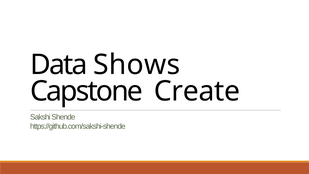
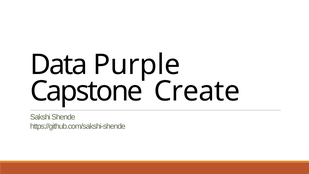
Shows: Shows -> Purple (137, 65)
